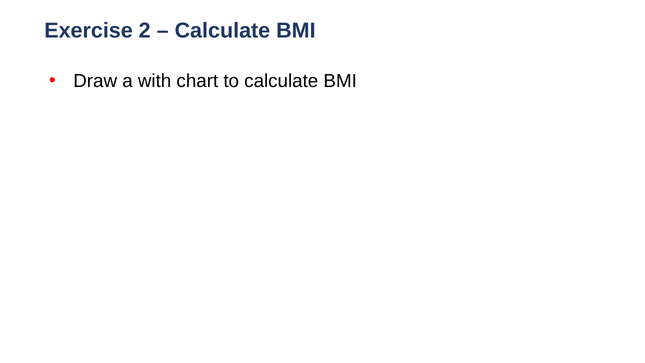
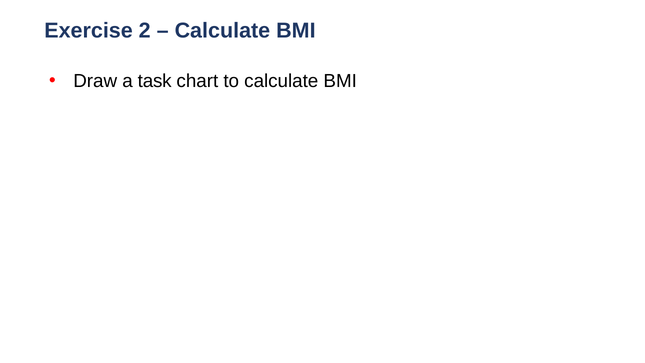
with: with -> task (155, 81)
